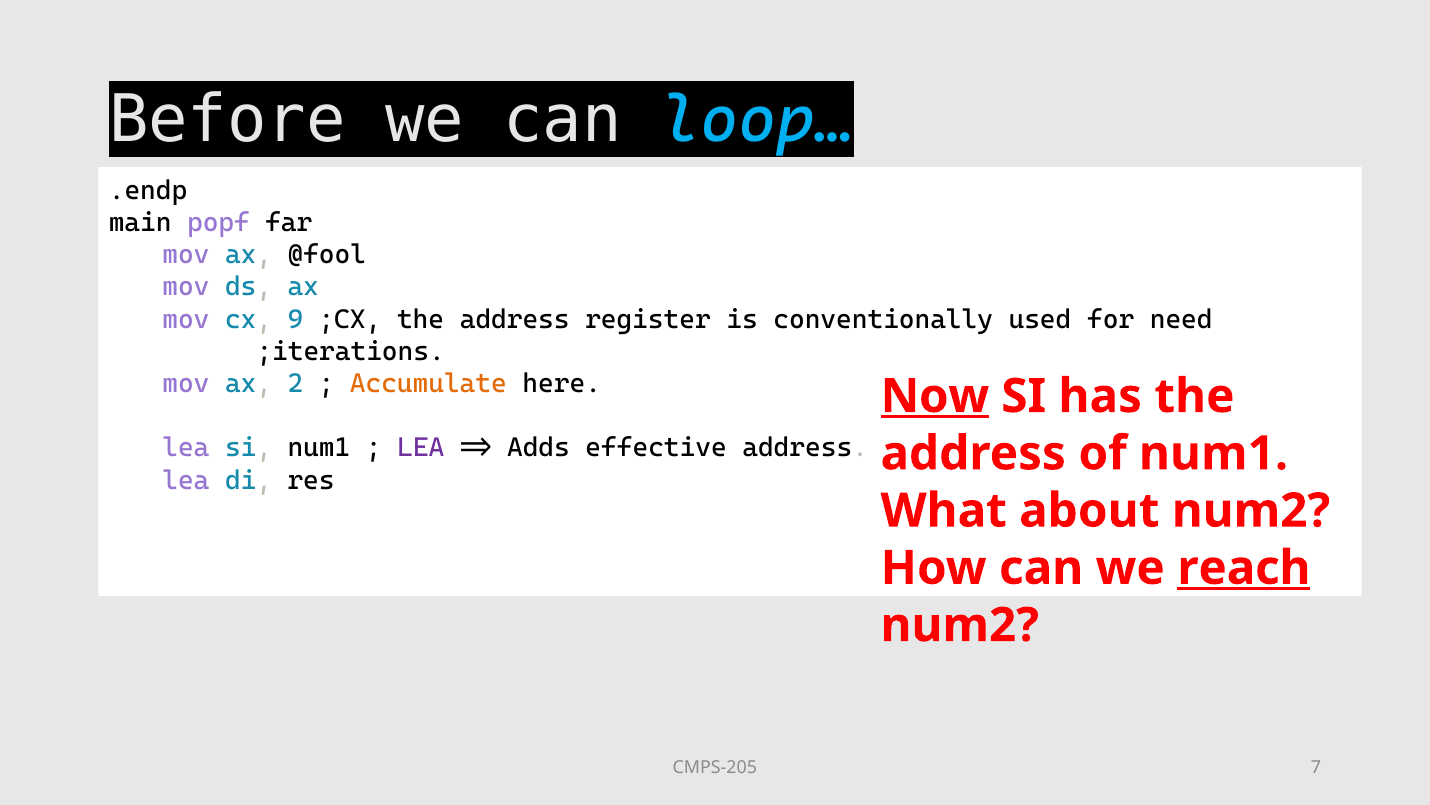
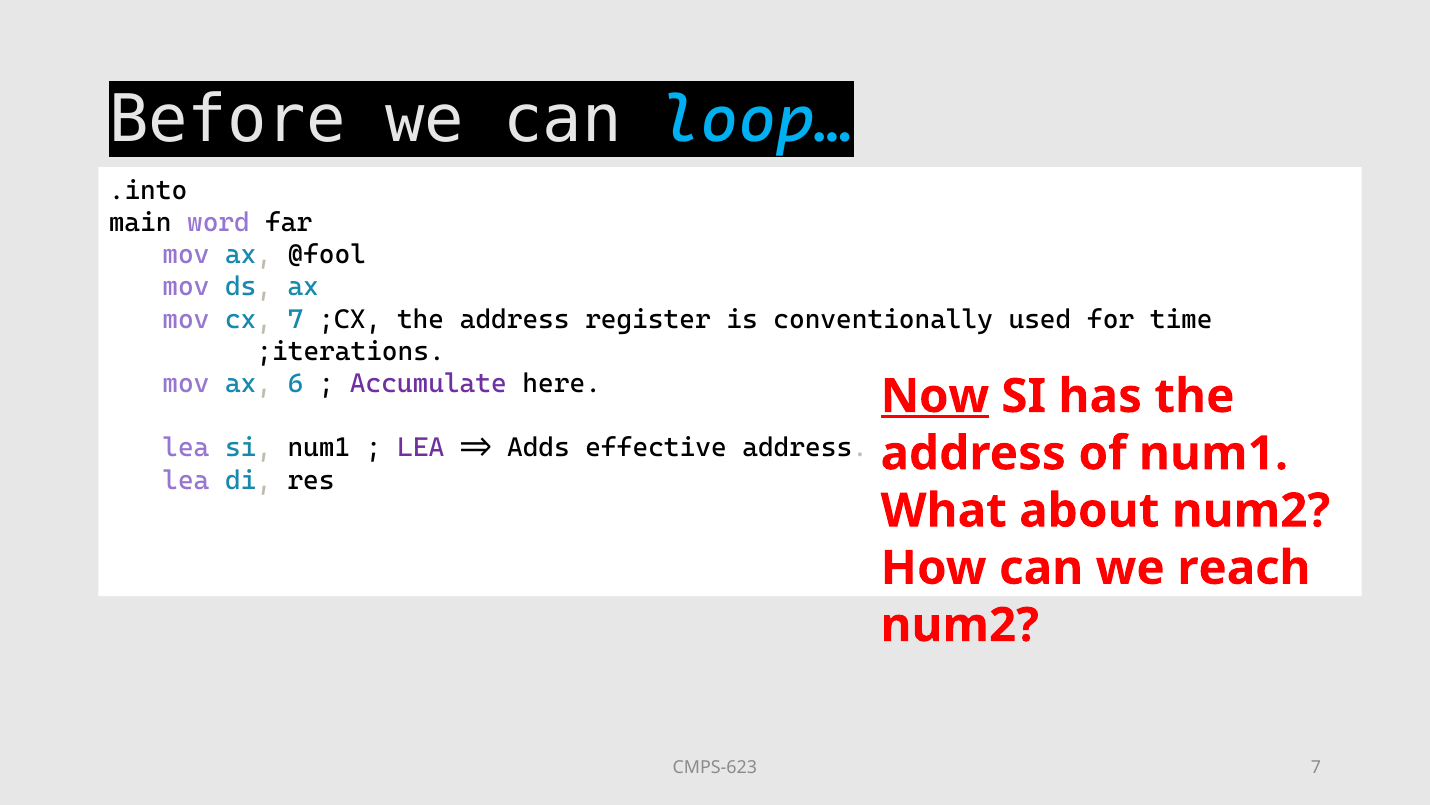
.endp: .endp -> .into (148, 190)
popf: popf -> word (218, 222)
cx 9: 9 -> 7 (295, 319)
need: need -> time (1181, 319)
2: 2 -> 6 (295, 383)
Accumulate colour: orange -> purple (428, 383)
reach underline: present -> none (1244, 568)
CMPS-205: CMPS-205 -> CMPS-623 (715, 767)
